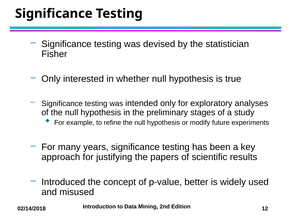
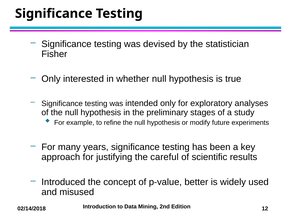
papers: papers -> careful (165, 157)
